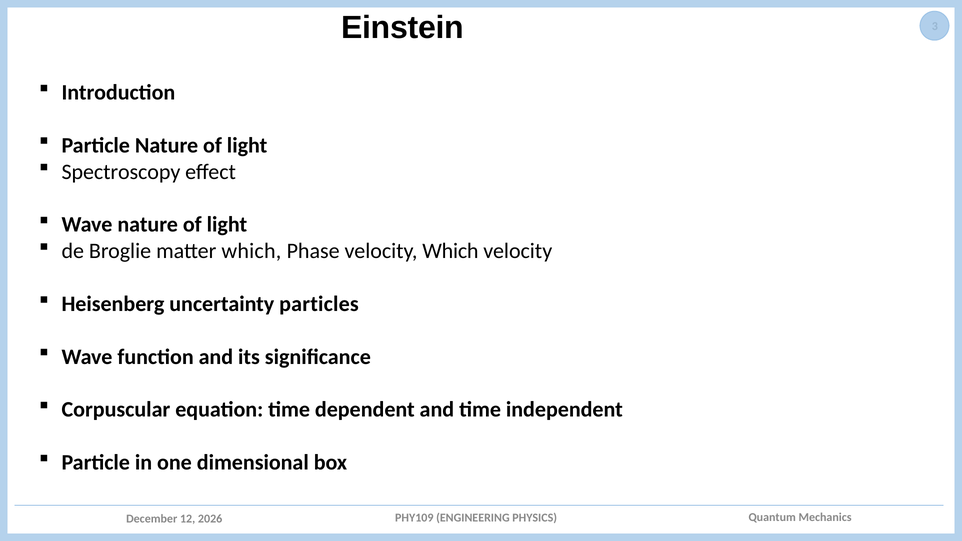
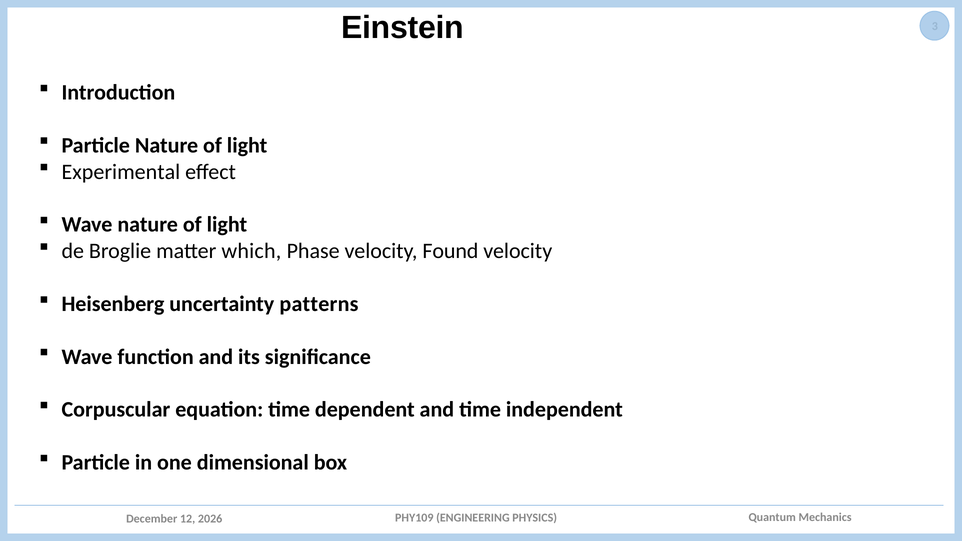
Spectroscopy: Spectroscopy -> Experimental (121, 172)
velocity Which: Which -> Found (450, 251)
particles: particles -> patterns (319, 304)
